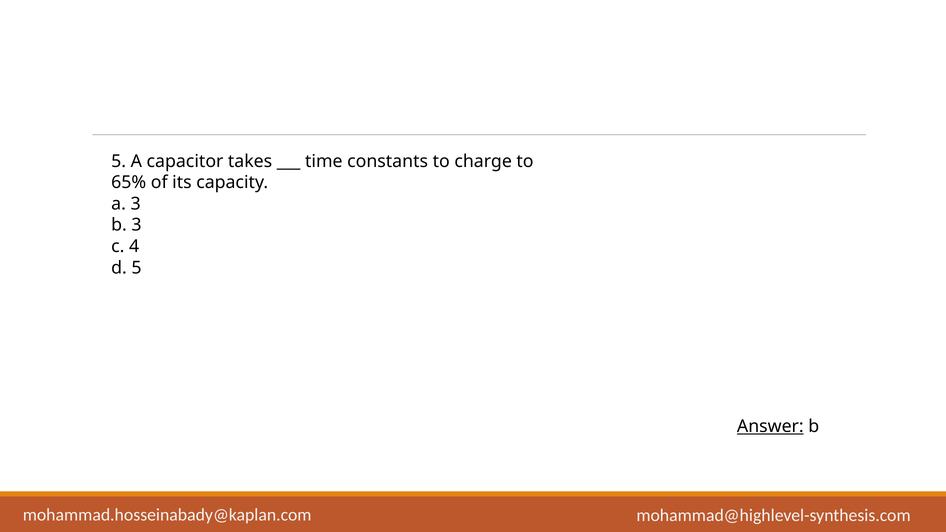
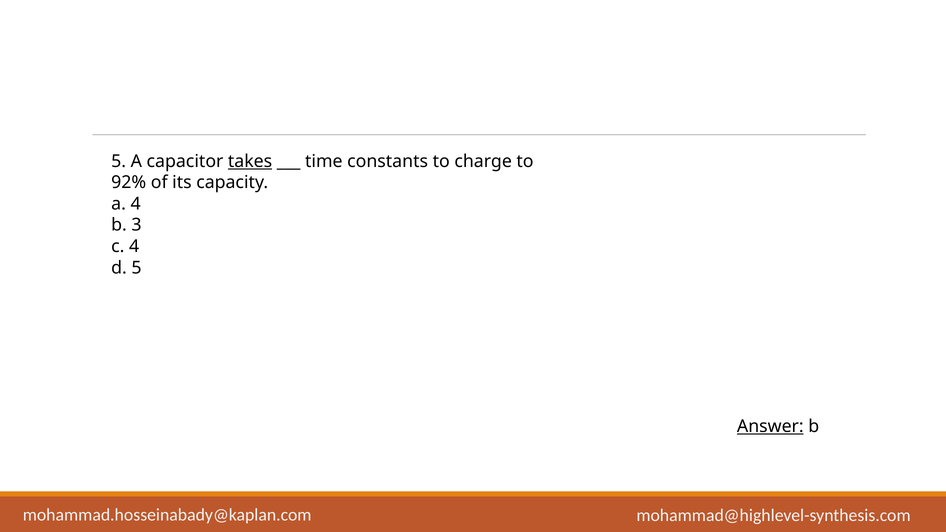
takes underline: none -> present (250, 161)
65%: 65% -> 92% (129, 183)
a 3: 3 -> 4 (136, 204)
